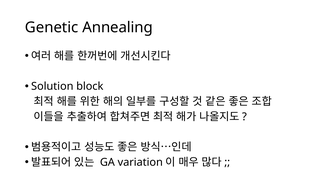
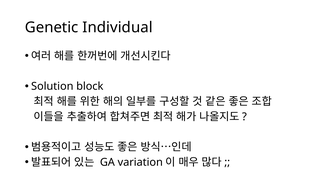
Annealing: Annealing -> Individual (118, 27)
